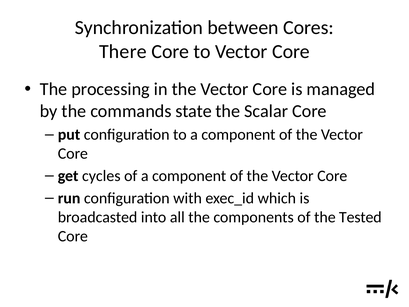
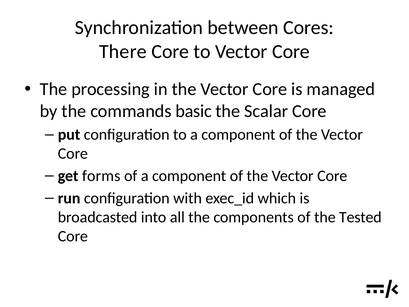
state: state -> basic (194, 111)
cycles: cycles -> forms (101, 176)
